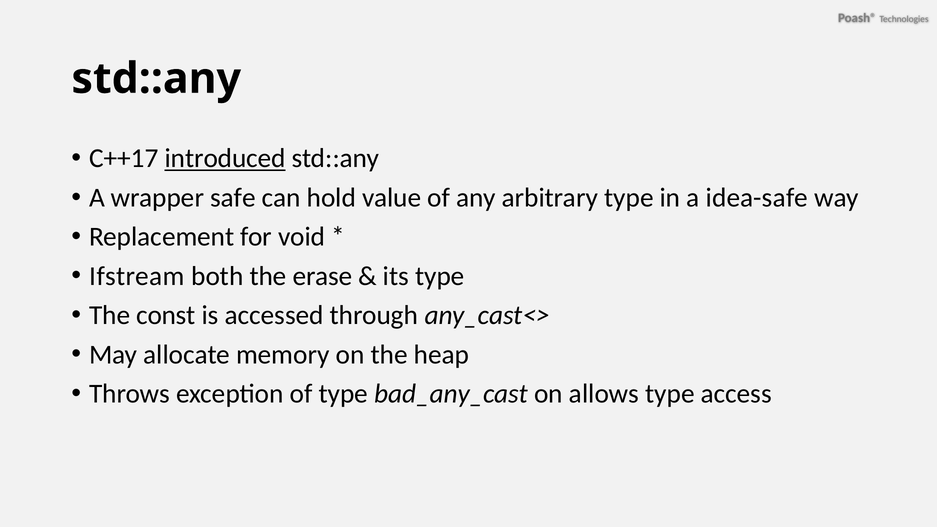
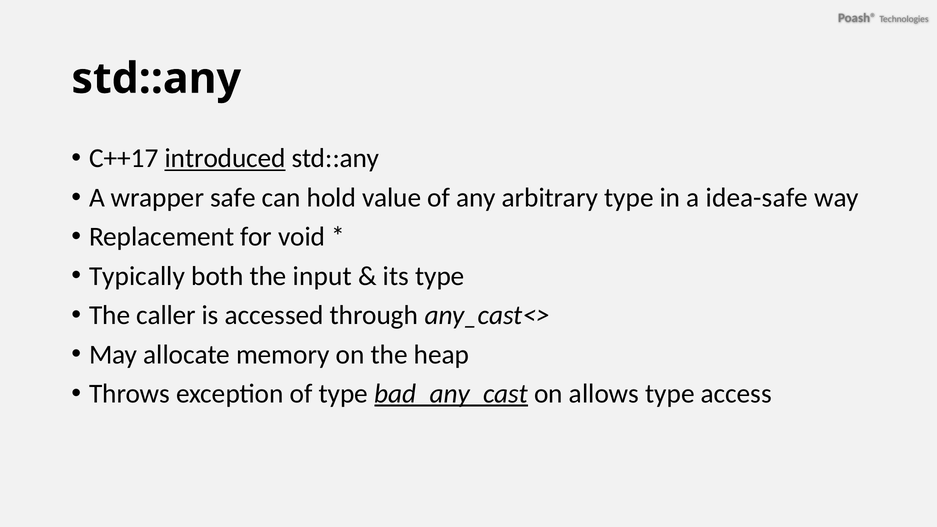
Ifstream: Ifstream -> Typically (137, 276)
erase: erase -> input (322, 276)
const: const -> caller (166, 315)
bad_any_cast underline: none -> present (451, 394)
